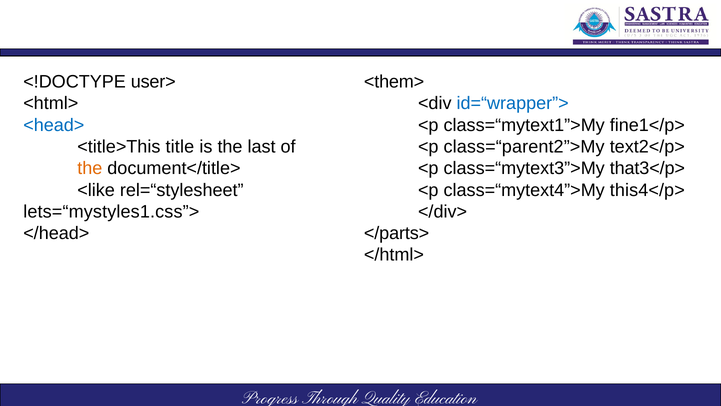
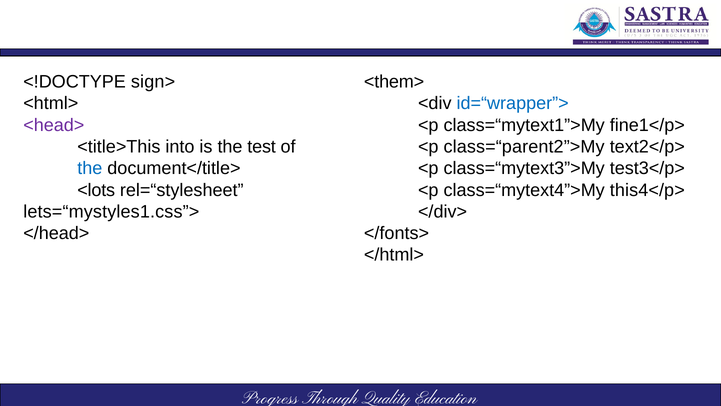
user>: user> -> sign> (153, 82)
<head> colour: blue -> purple (54, 125)
title: title -> into (180, 147)
last: last -> test (262, 147)
the colour: orange -> blue (90, 168)
that3</p>: that3</p> -> test3</p> (647, 168)
<like: <like -> <lots (96, 190)
</parts>: </parts> -> </fonts> (397, 233)
